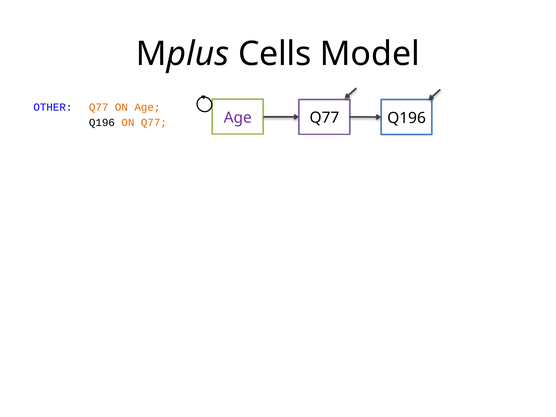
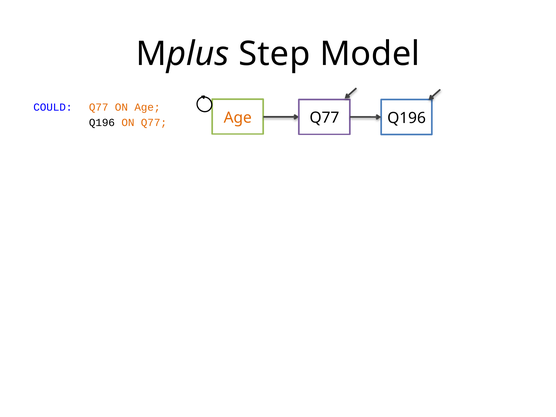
Cells: Cells -> Step (274, 54)
OTHER: OTHER -> COULD (53, 107)
Age colour: purple -> orange (238, 118)
